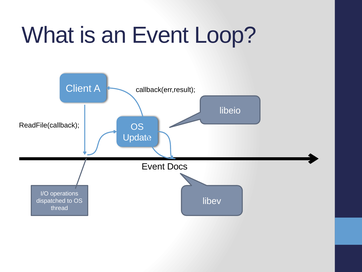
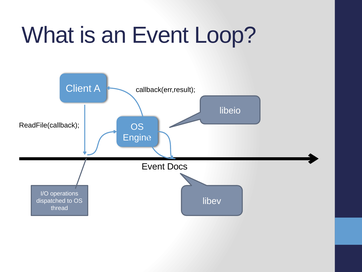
Update: Update -> Engine (137, 137)
